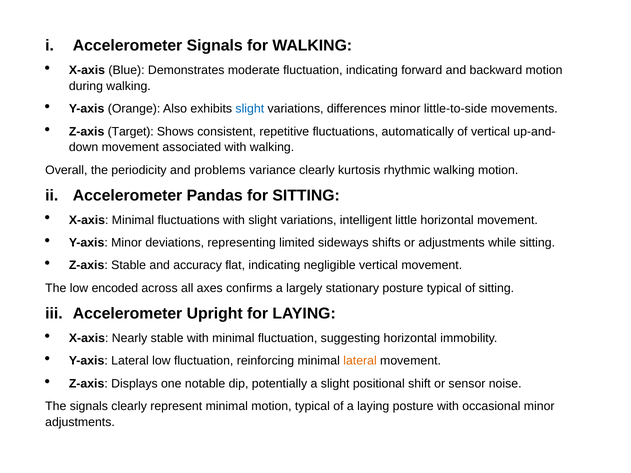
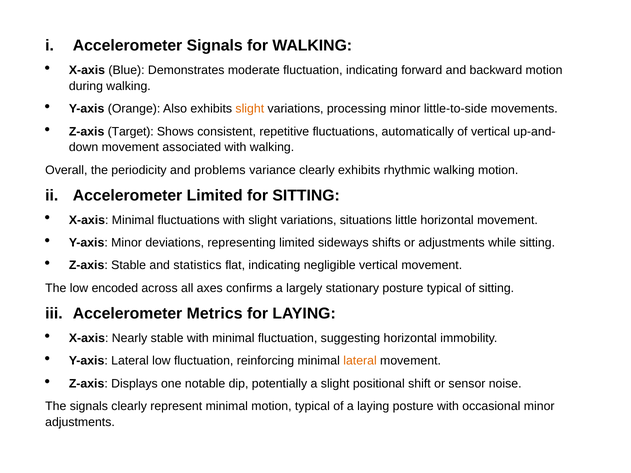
slight colour: blue -> orange (250, 109)
differences: differences -> processing (357, 109)
clearly kurtosis: kurtosis -> exhibits (359, 170)
Accelerometer Pandas: Pandas -> Limited (215, 195)
intelligent: intelligent -> situations (366, 220)
accuracy: accuracy -> statistics (198, 266)
Upright: Upright -> Metrics (215, 314)
